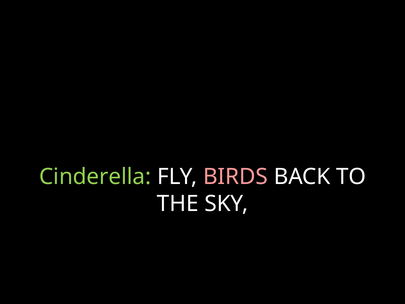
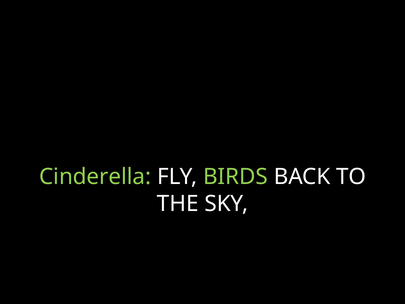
BIRDS colour: pink -> light green (236, 177)
